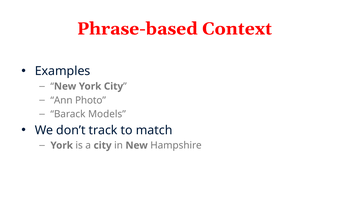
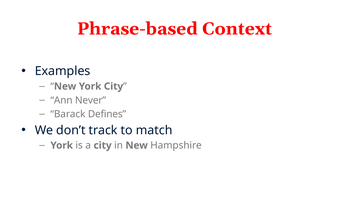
Photo: Photo -> Never (90, 100)
Models: Models -> Defines (107, 114)
